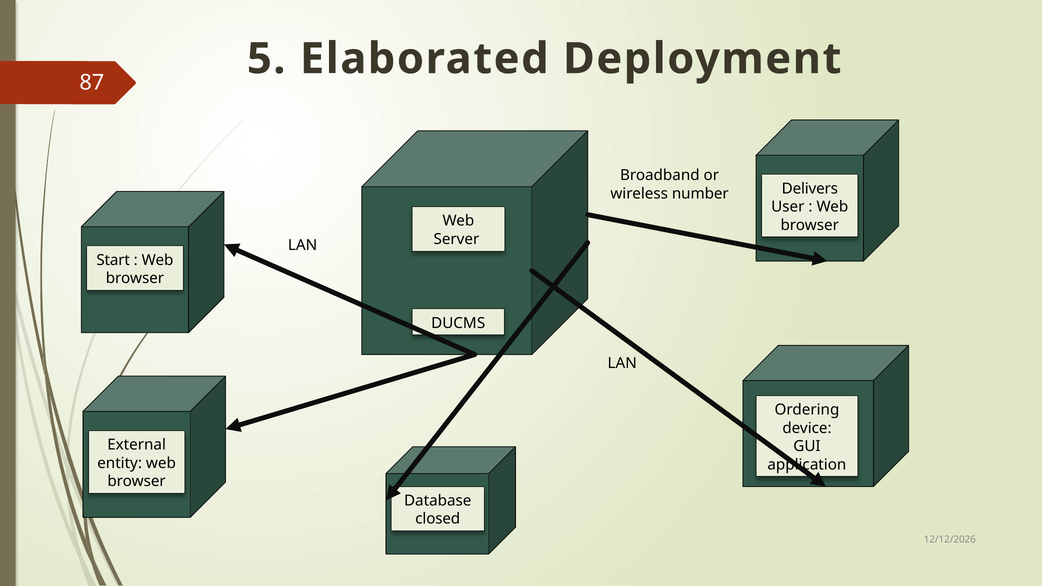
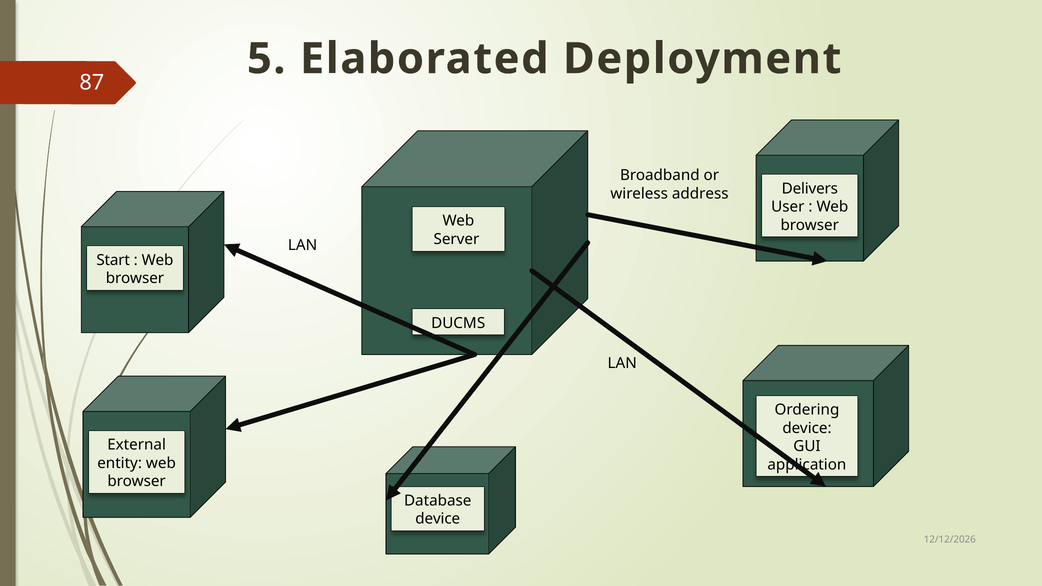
number: number -> address (700, 194)
closed: closed -> device (438, 519)
